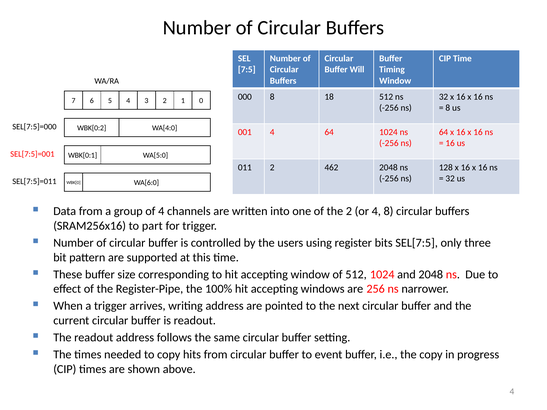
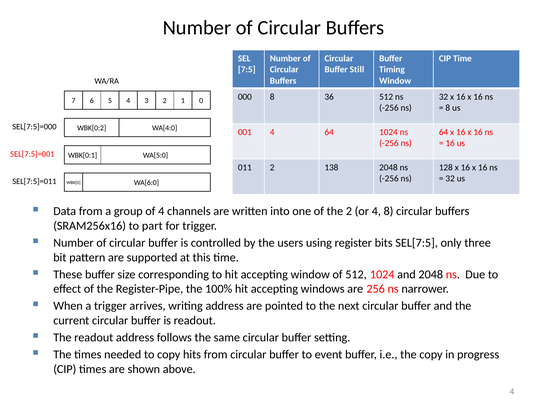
Will: Will -> Still (357, 70)
18: 18 -> 36 (329, 97)
462: 462 -> 138 (331, 167)
